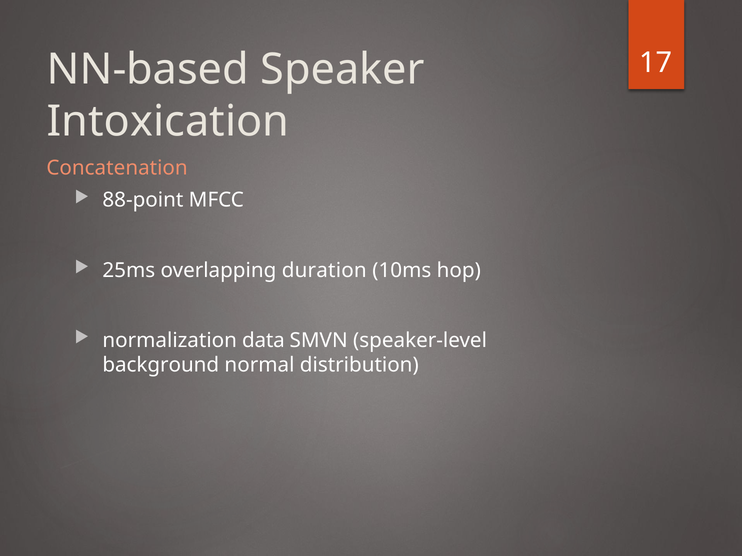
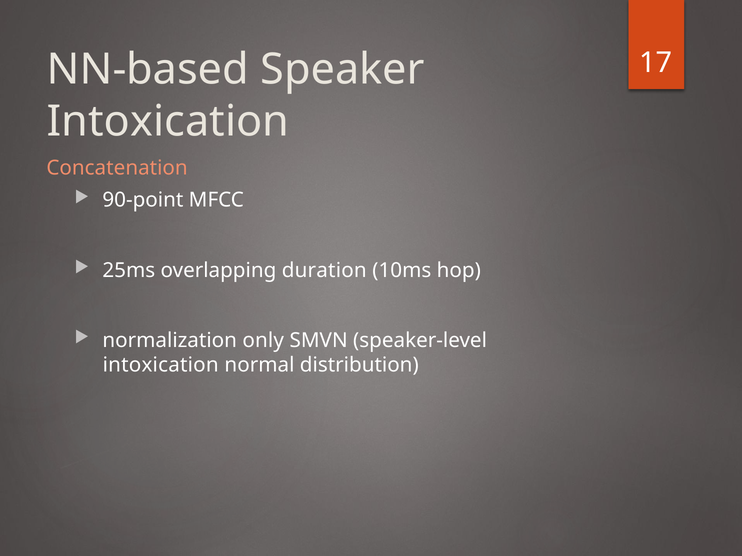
88-point: 88-point -> 90-point (143, 200)
data: data -> only (263, 341)
background: background -> intoxication (161, 365)
